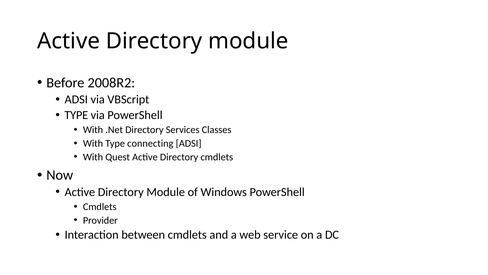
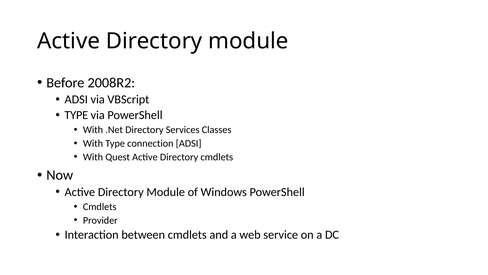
connecting: connecting -> connection (150, 143)
